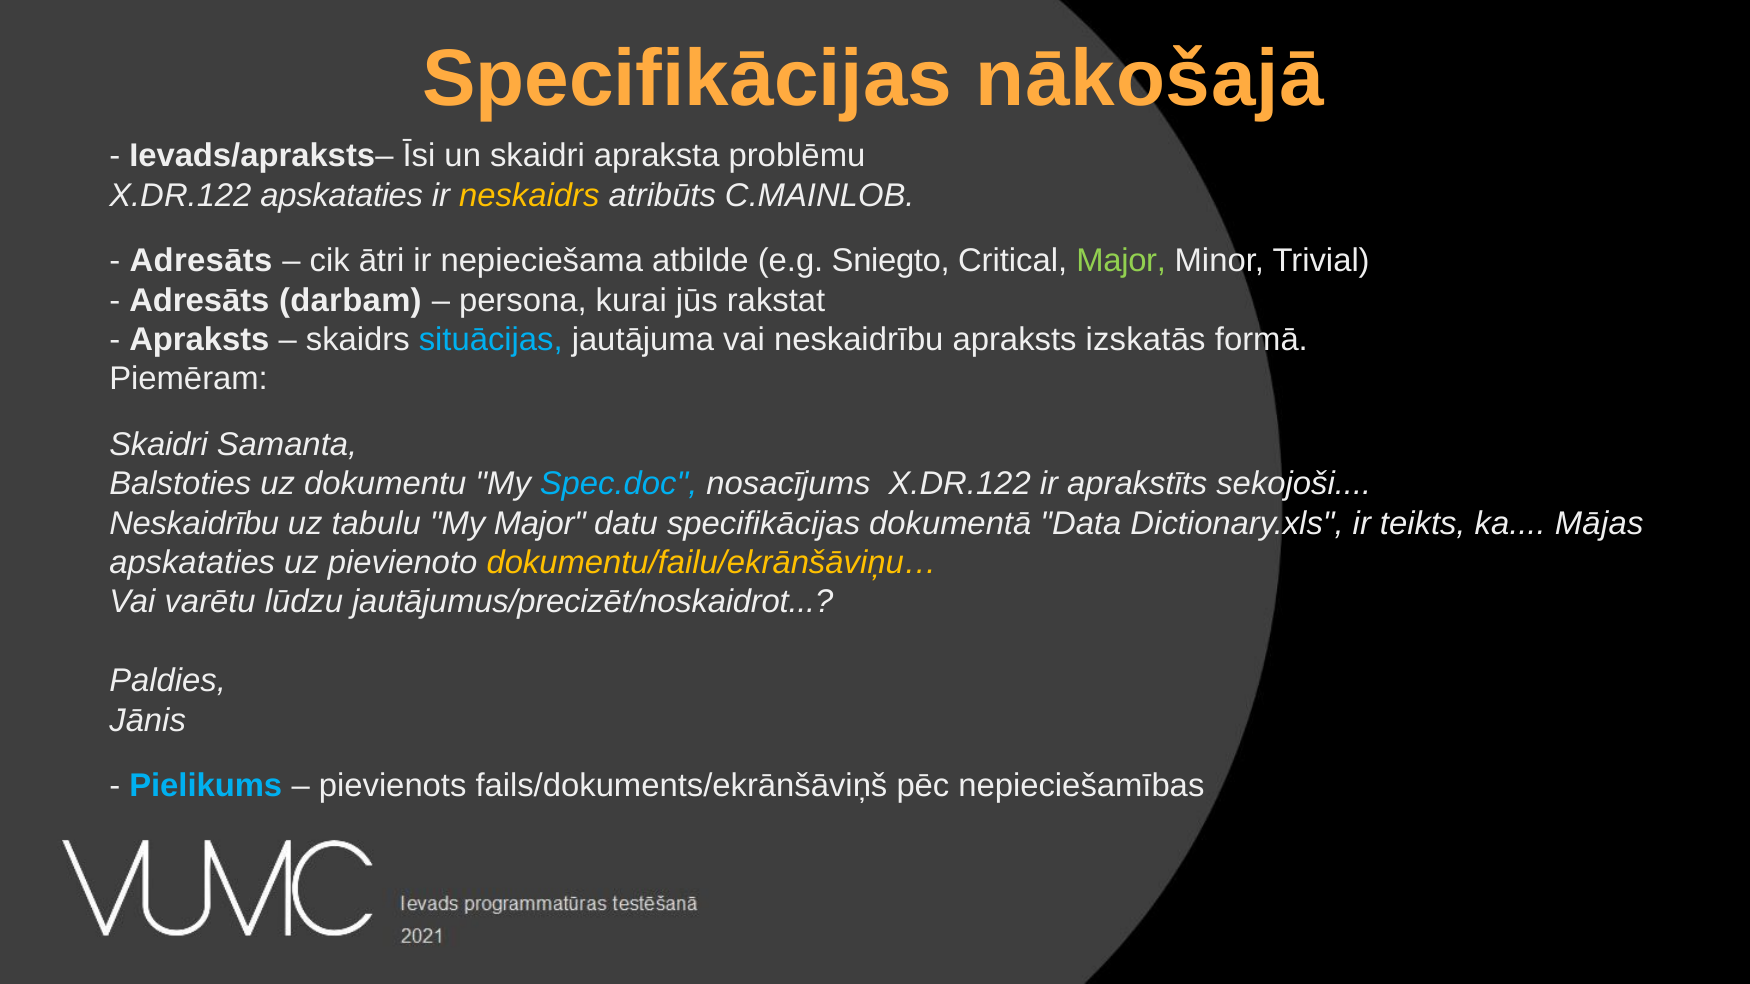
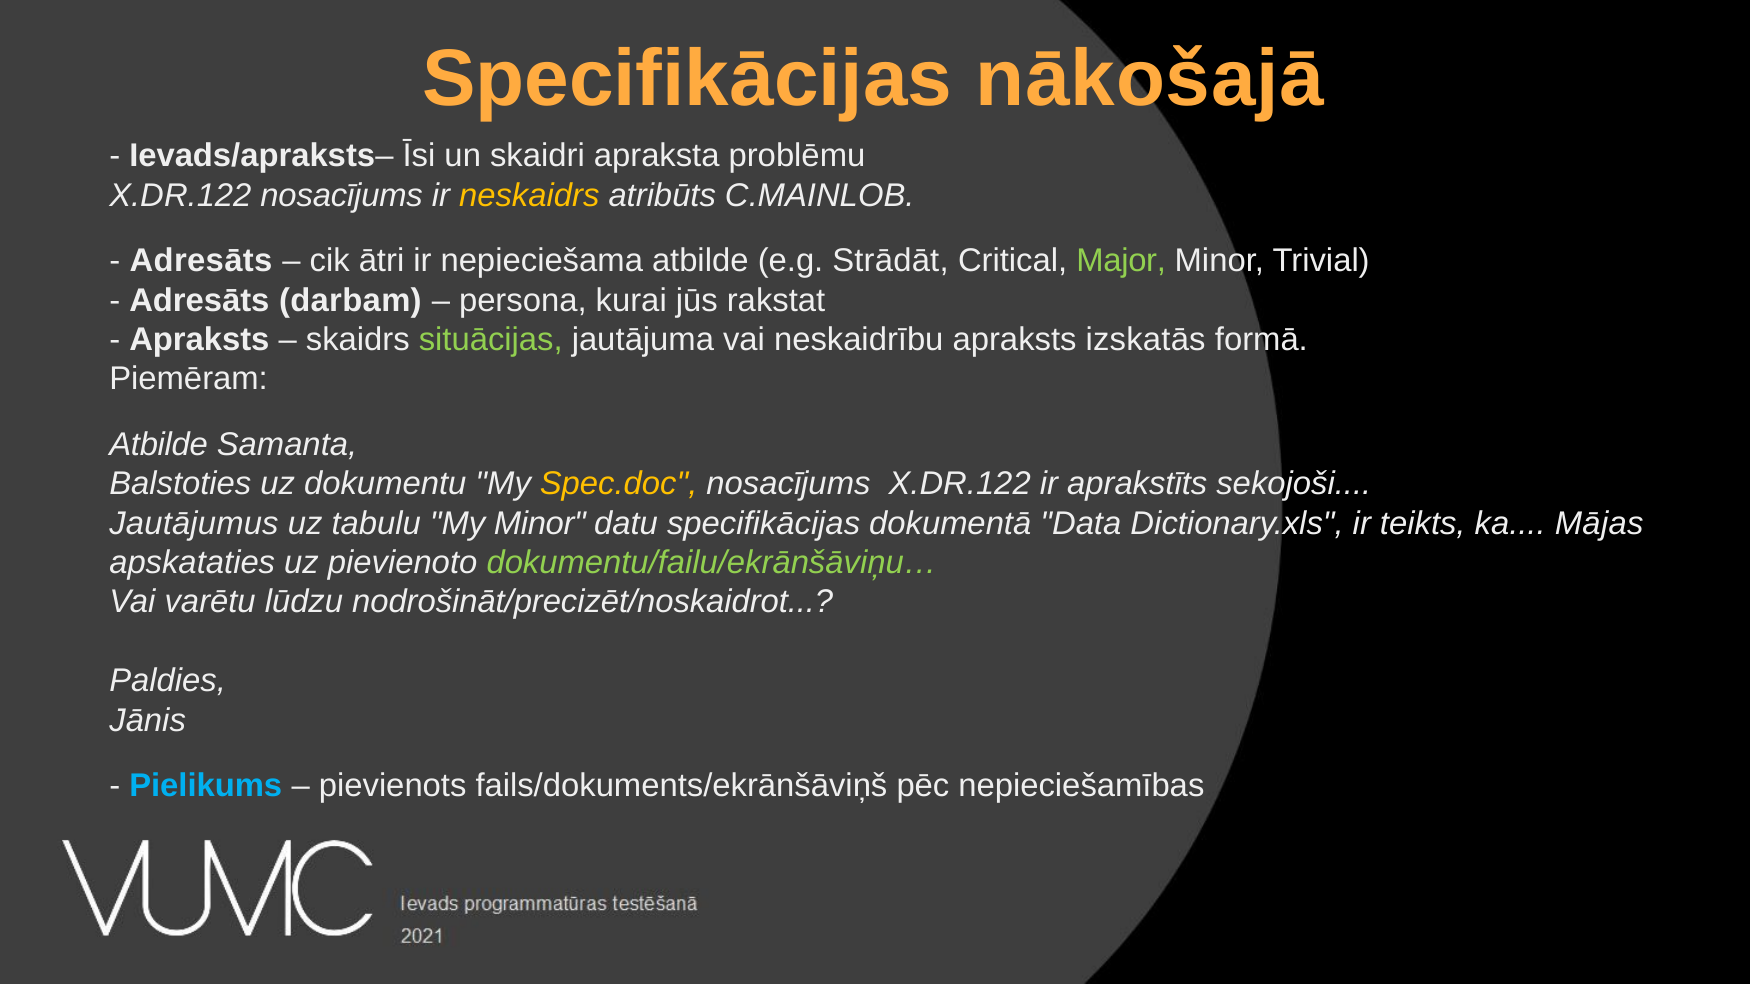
X.DR.122 apskataties: apskataties -> nosacījums (342, 196)
Sniegto: Sniegto -> Strādāt (890, 261)
situācijas colour: light blue -> light green (491, 340)
Skaidri: Skaidri -> Atbilde (159, 445)
Spec.doc colour: light blue -> yellow (619, 484)
Neskaidrību: Neskaidrību -> Jautājumus (194, 524)
My Major: Major -> Minor (540, 524)
dokumentu/failu/ekrānšāviņu… colour: yellow -> light green (712, 563)
jautājumus/precizēt/noskaidrot: jautājumus/precizēt/noskaidrot -> nodrošināt/precizēt/noskaidrot (593, 602)
